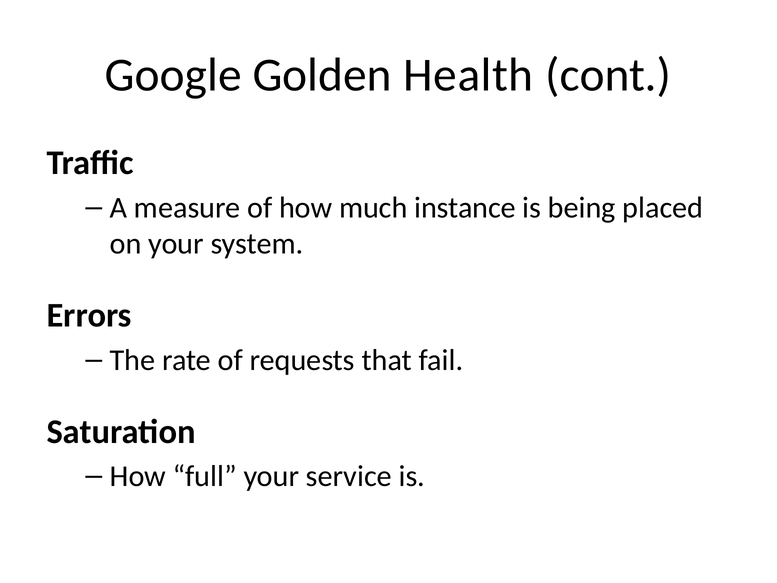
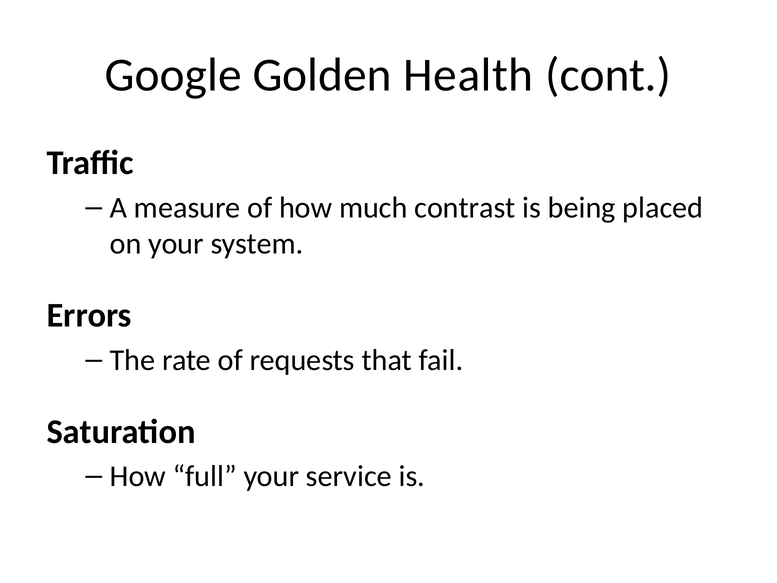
instance: instance -> contrast (465, 208)
